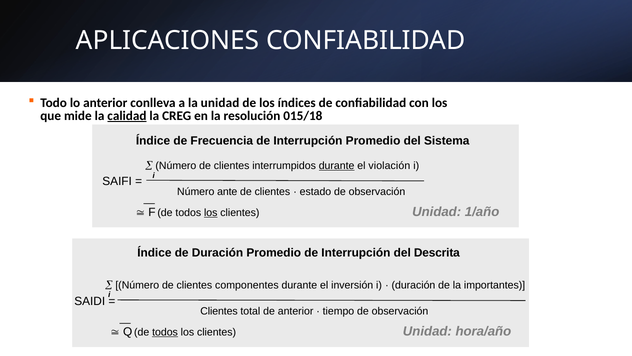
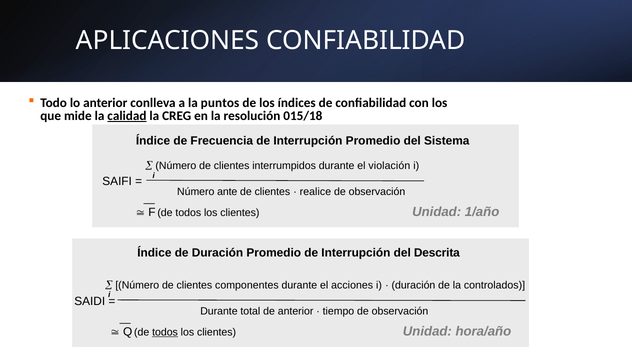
la unidad: unidad -> puntos (220, 103)
durante underline: present -> none (337, 165)
estado: estado -> realice (315, 191)
los underline: present -> none (211, 212)
inversión: inversión -> acciones (352, 285)
importantes: importantes -> controlados (495, 285)
Clientes: Clientes -> Durante (219, 311)
